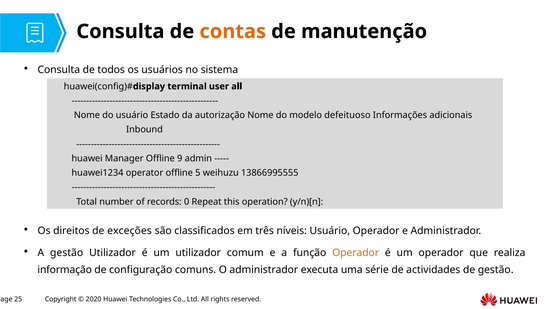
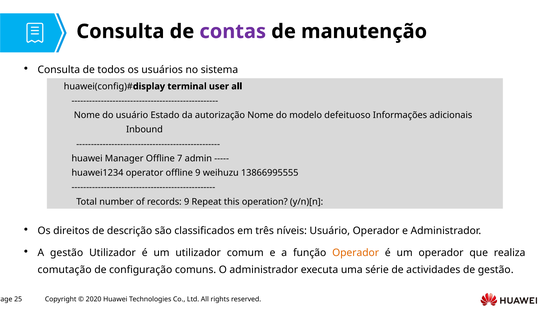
contas colour: orange -> purple (233, 31)
9: 9 -> 7 (180, 158)
offline 5: 5 -> 9 (198, 173)
records 0: 0 -> 9 (187, 202)
exceções: exceções -> descrição (130, 231)
informação: informação -> comutação (65, 270)
